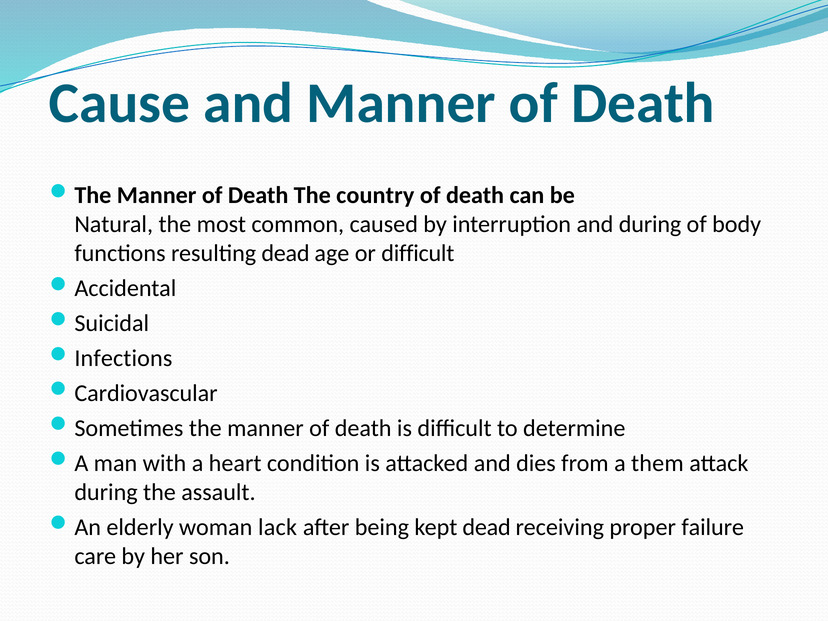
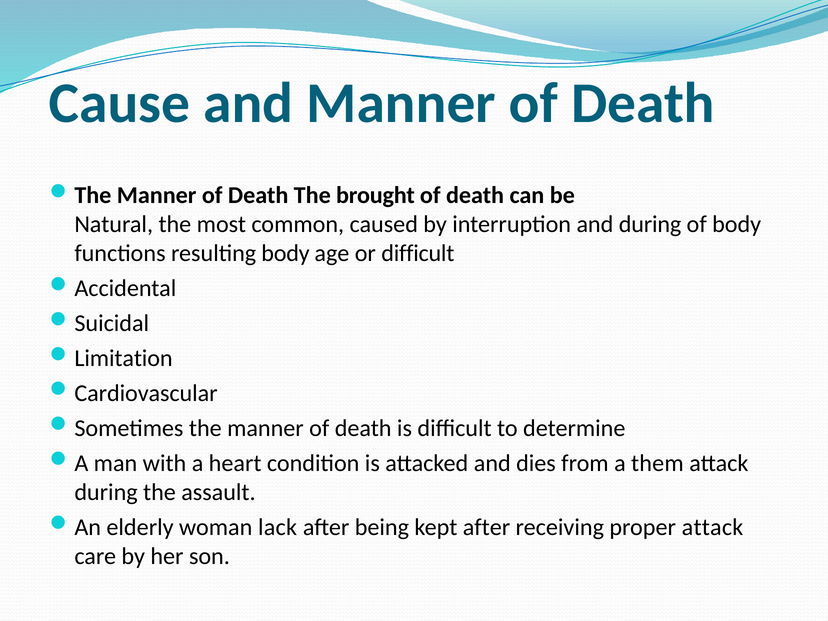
country: country -> brought (375, 196)
resulting dead: dead -> body (286, 253)
Infections: Infections -> Limitation (123, 358)
kept dead: dead -> after (486, 527)
proper failure: failure -> attack (713, 527)
